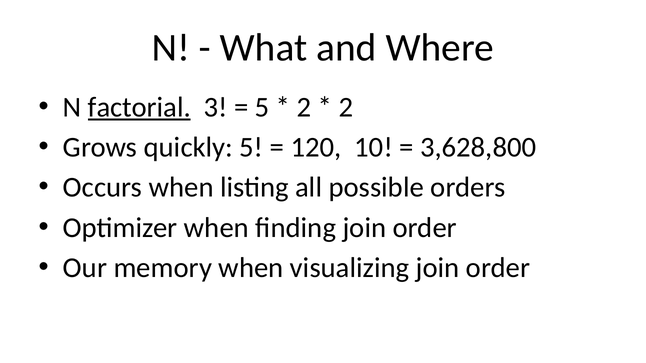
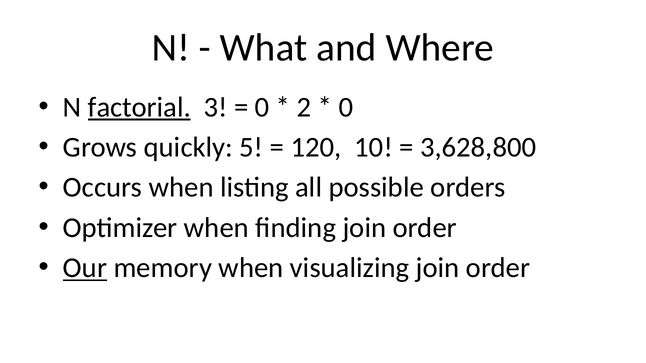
5: 5 -> 0 (262, 107)
2: 2 -> 0 (346, 107)
Our underline: none -> present (85, 268)
